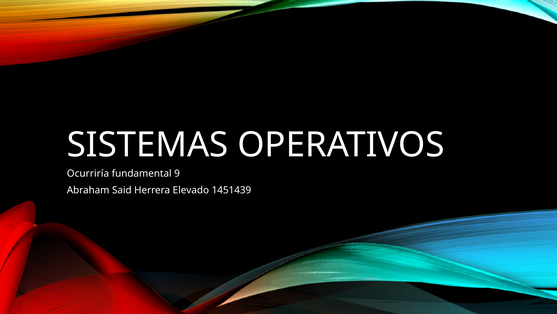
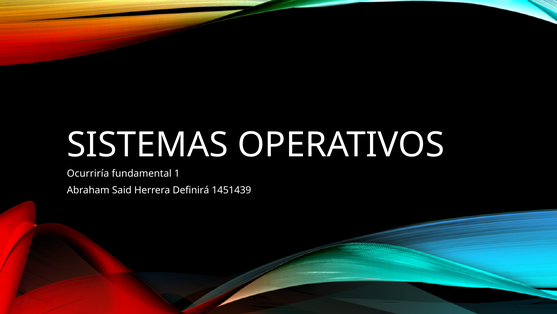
9: 9 -> 1 (177, 173)
Elevado: Elevado -> Definirá (191, 190)
